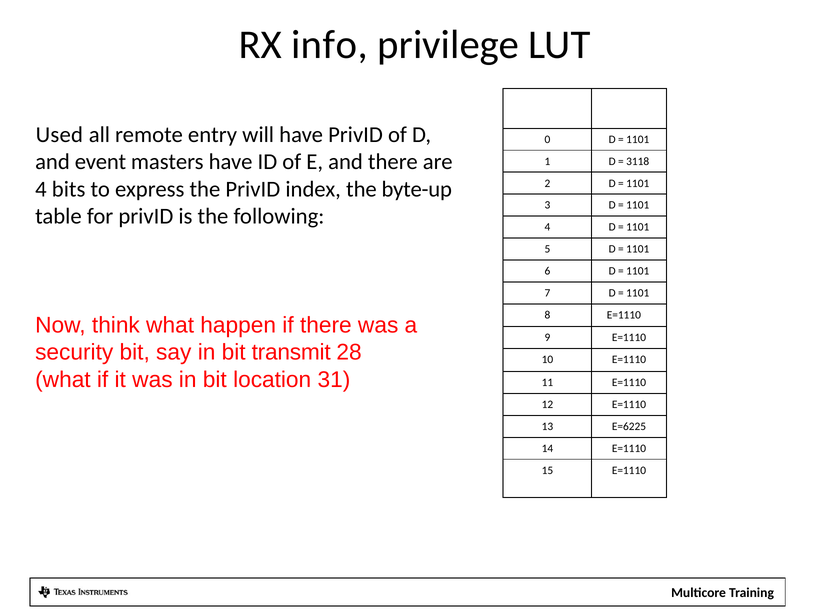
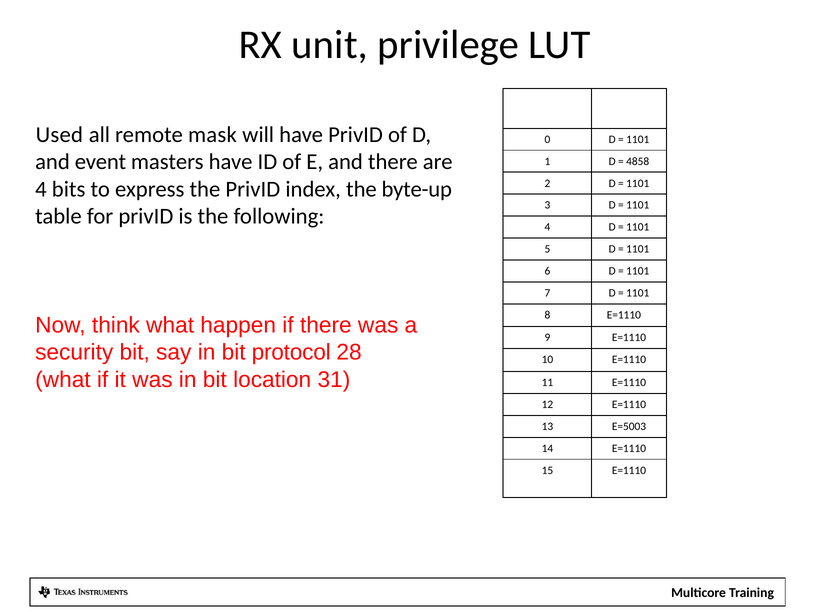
info: info -> unit (330, 45)
entry: entry -> mask (212, 135)
3118: 3118 -> 4858 (638, 161)
transmit: transmit -> protocol (291, 352)
E=6225: E=6225 -> E=5003 (629, 426)
